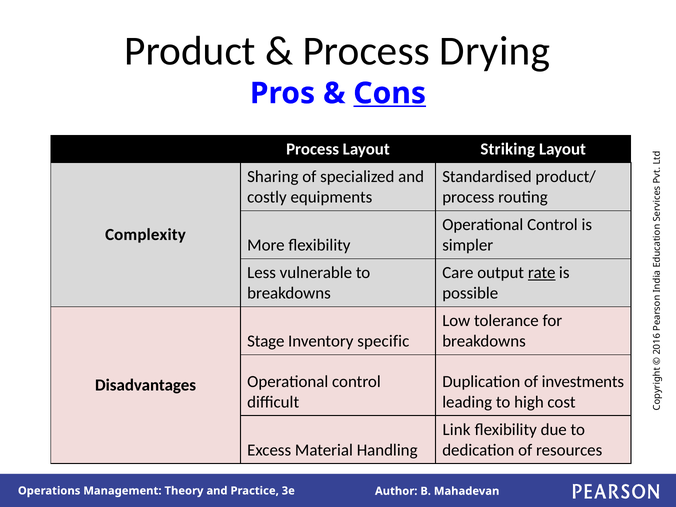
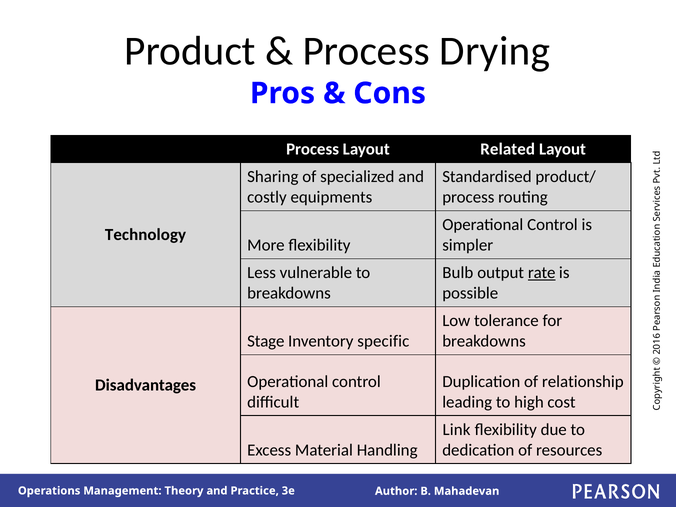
Cons underline: present -> none (390, 93)
Striking: Striking -> Related (508, 149)
Complexity: Complexity -> Technology (146, 235)
Care: Care -> Bulb (458, 273)
investments: investments -> relationship (583, 381)
